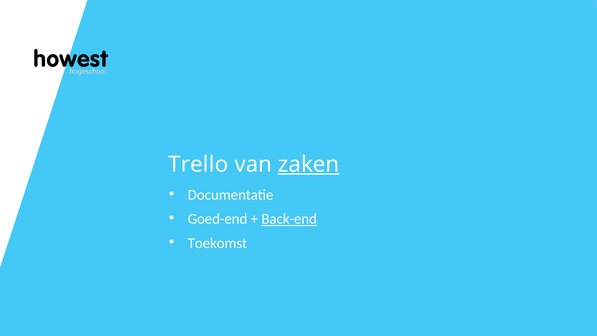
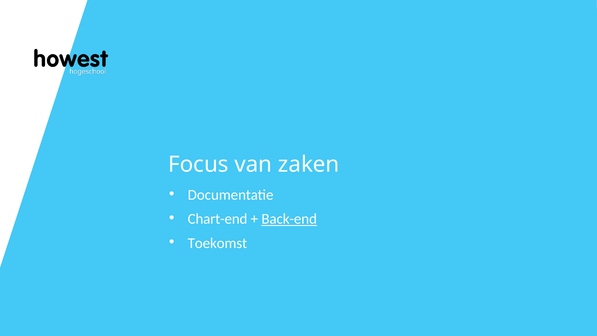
Trello: Trello -> Focus (198, 164)
zaken underline: present -> none (309, 164)
Goed-end: Goed-end -> Chart-end (218, 219)
